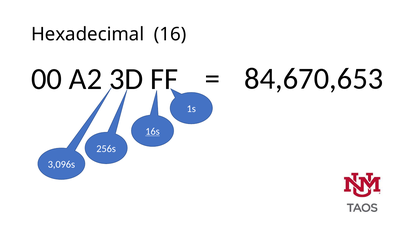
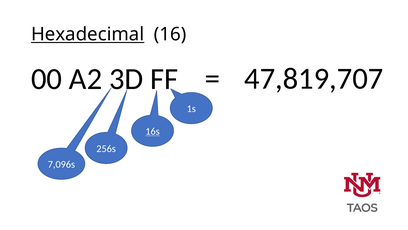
Hexadecimal underline: none -> present (88, 34)
84,670,653: 84,670,653 -> 47,819,707 (314, 79)
3,096s: 3,096s -> 7,096s (61, 164)
